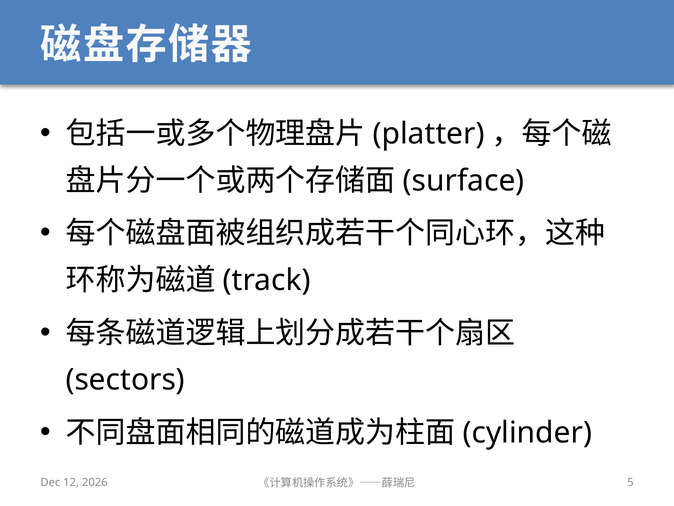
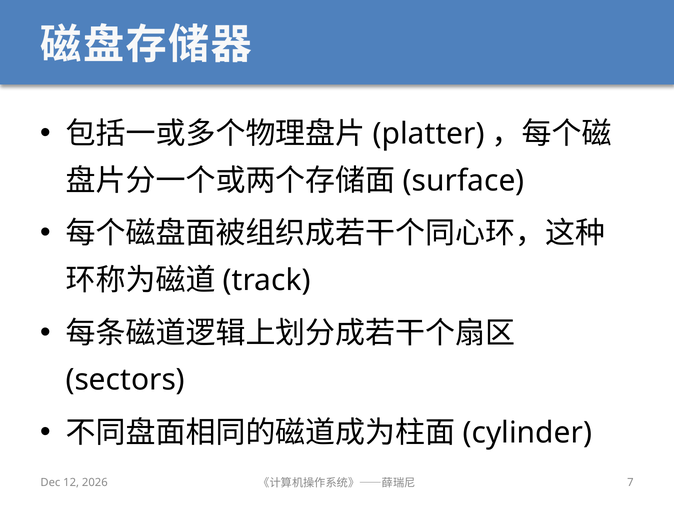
5: 5 -> 7 (630, 482)
